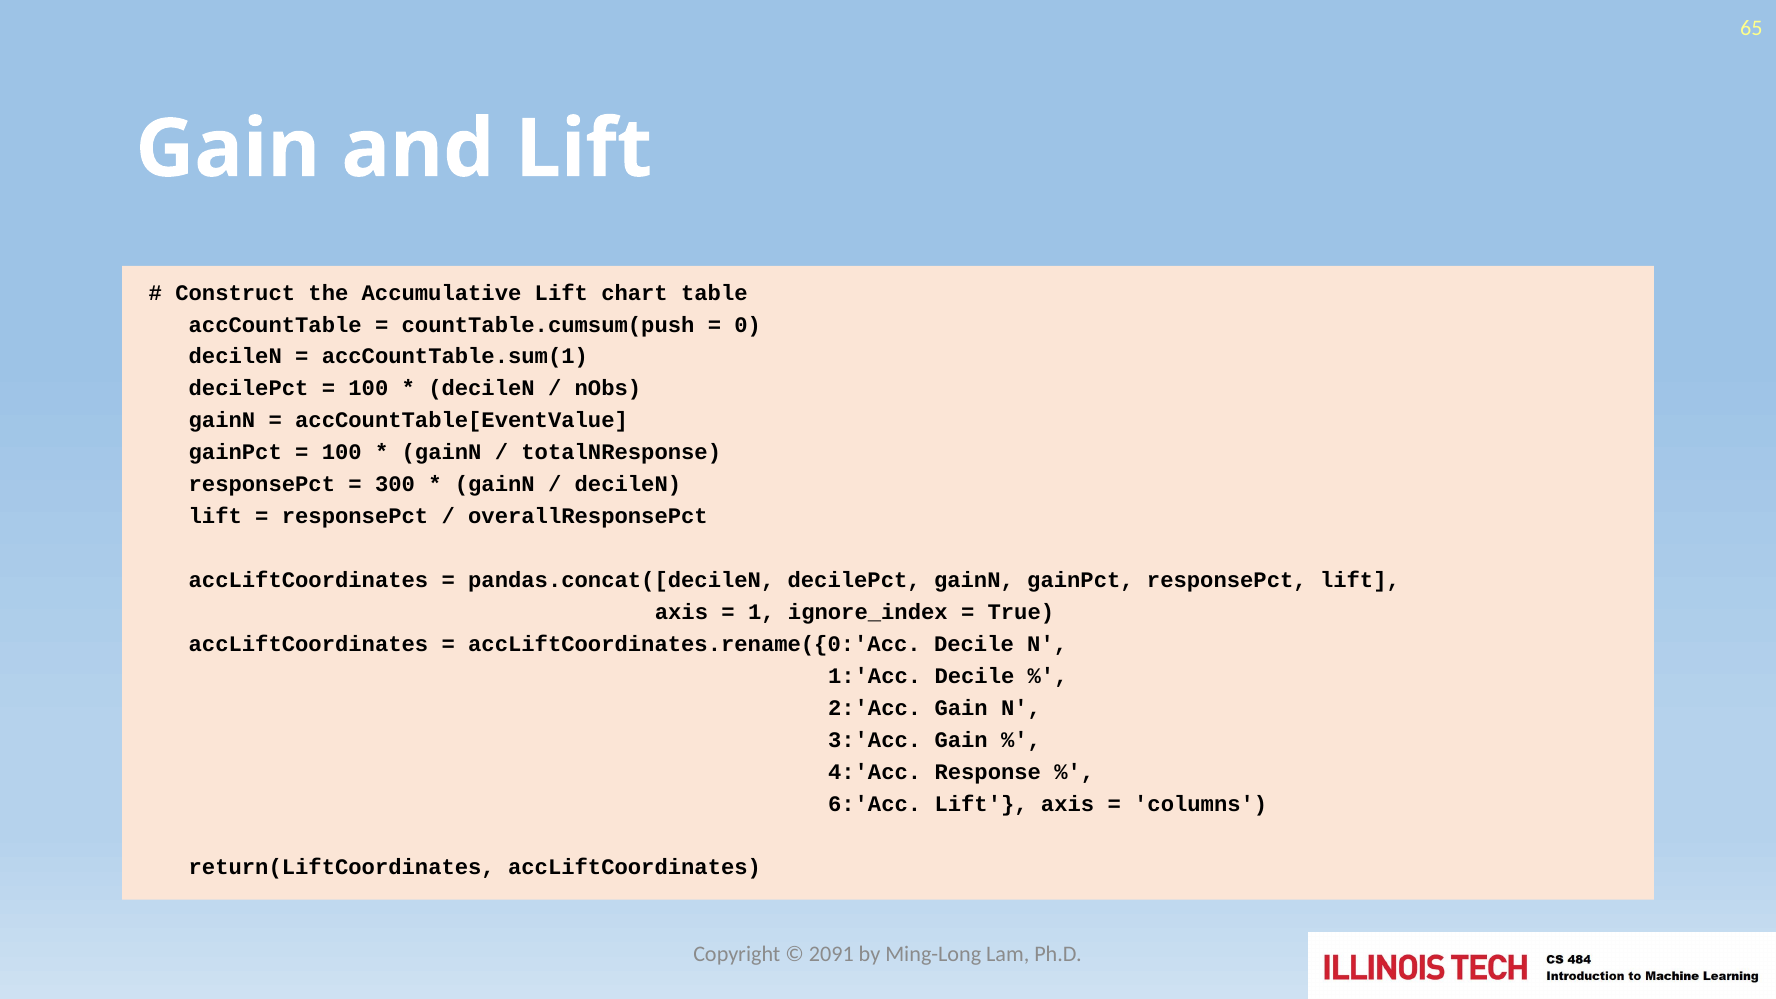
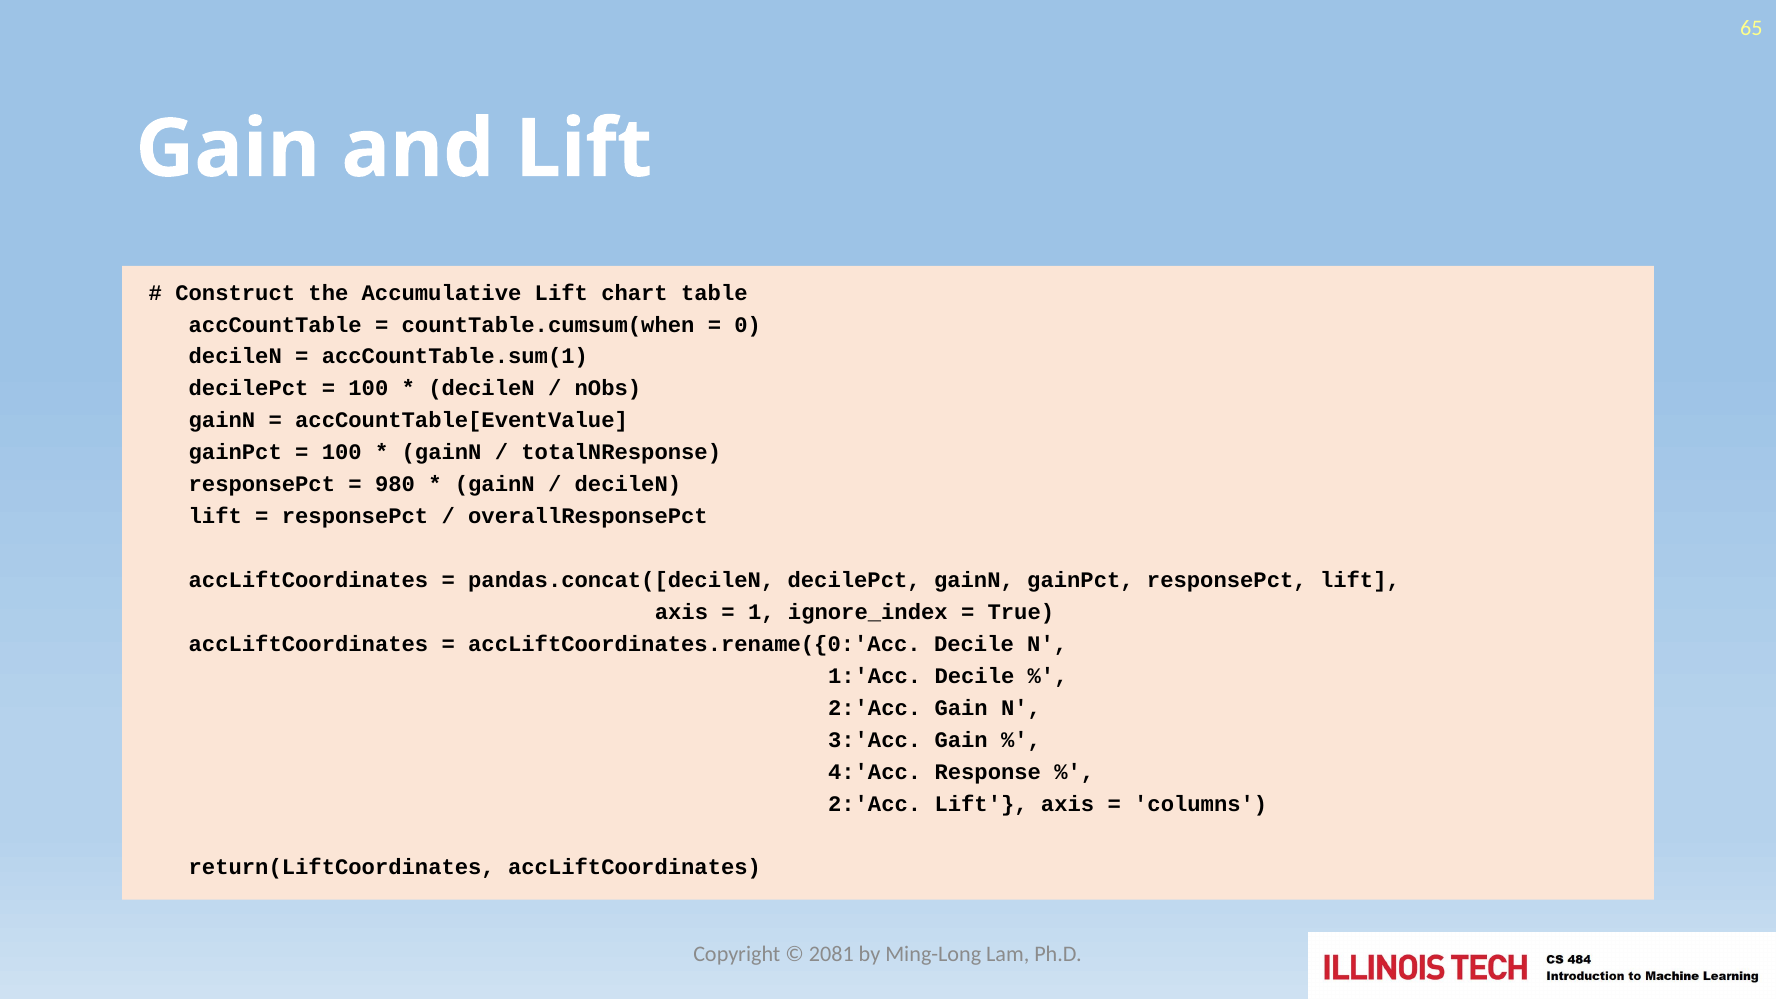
countTable.cumsum(push: countTable.cumsum(push -> countTable.cumsum(when (548, 325)
300: 300 -> 980 (395, 484)
6:'Acc: 6:'Acc -> 2:'Acc (875, 804)
2091: 2091 -> 2081 (831, 954)
